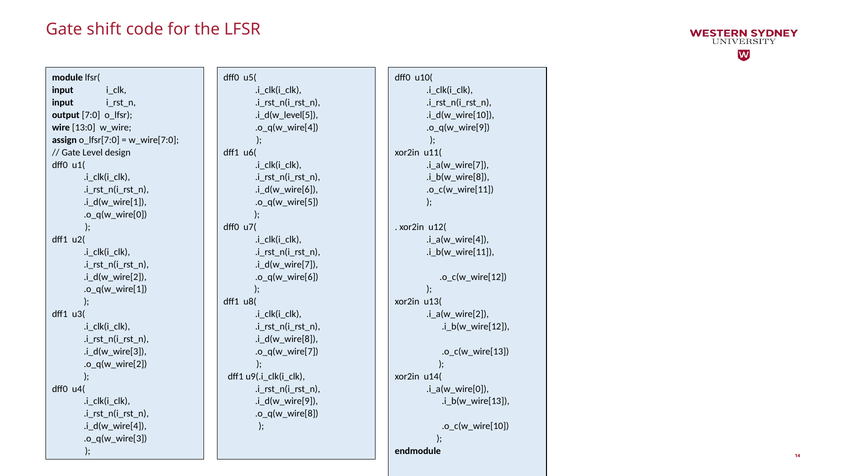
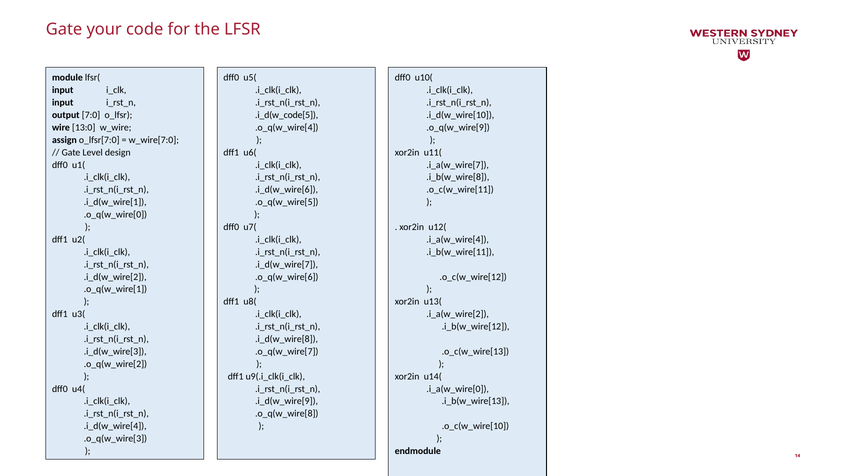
shift: shift -> your (104, 29)
.i_d(w_level[5: .i_d(w_level[5 -> .i_d(w_code[5 (287, 115)
